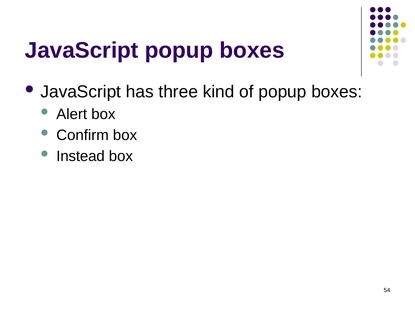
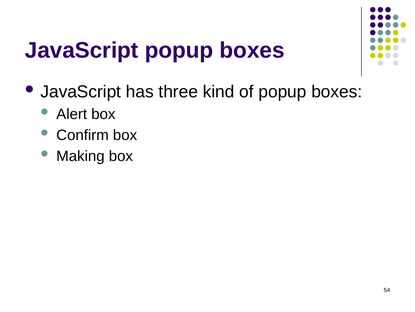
Instead: Instead -> Making (80, 156)
